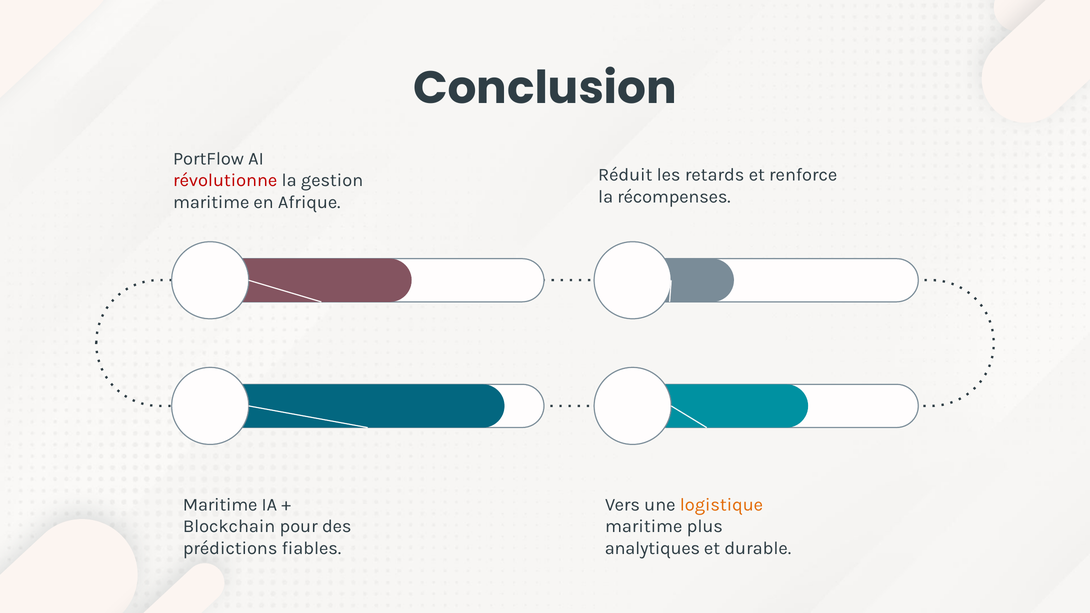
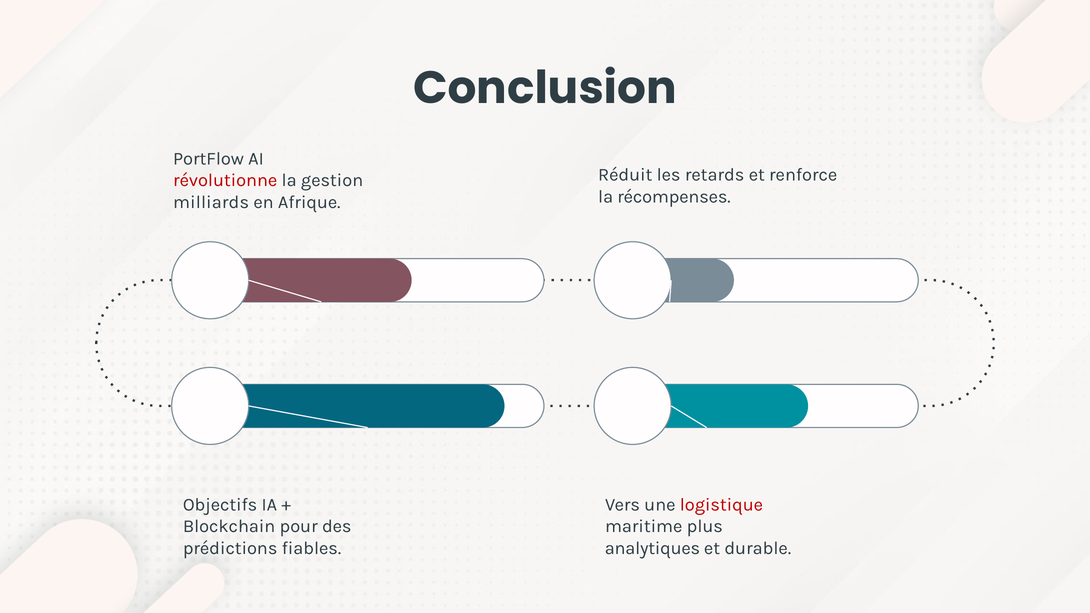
maritime: maritime -> milliards (211, 202)
Maritime: Maritime -> Objectifs (220, 505)
logistique colour: orange -> red (721, 505)
